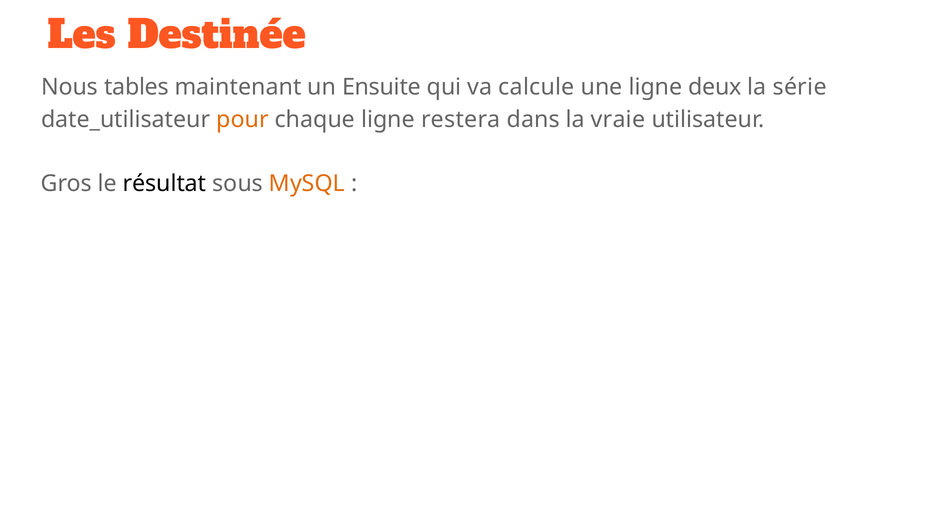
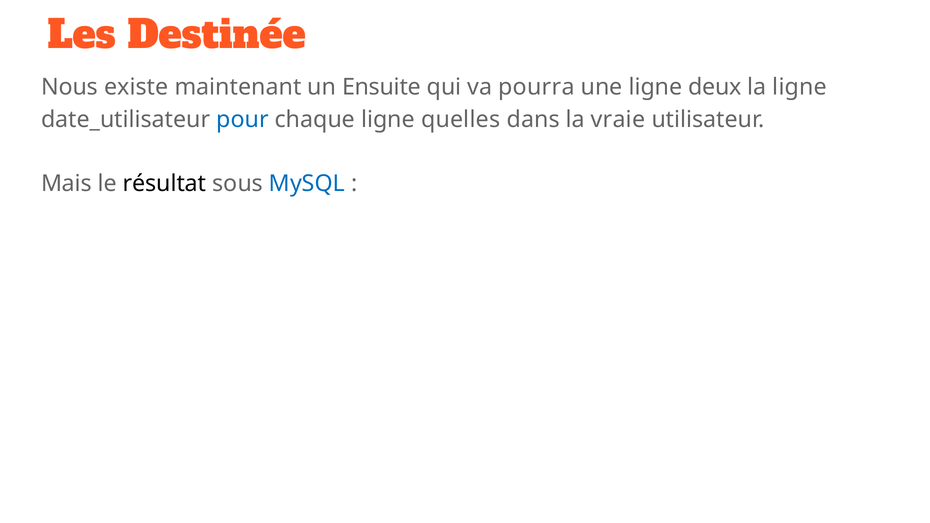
tables: tables -> existe (136, 87)
calcule: calcule -> pourra (536, 87)
la série: série -> ligne (800, 87)
pour colour: orange -> blue (243, 119)
restera: restera -> quelles (461, 119)
Gros: Gros -> Mais (66, 184)
MySQL colour: orange -> blue (307, 184)
